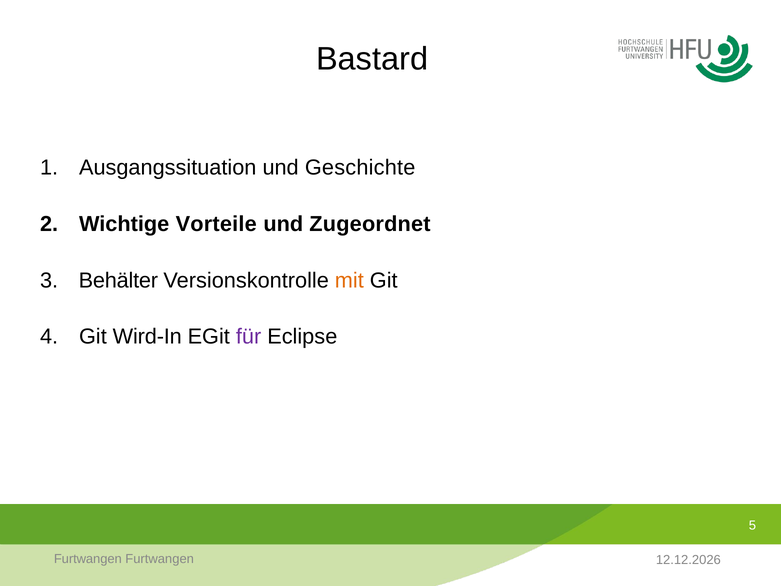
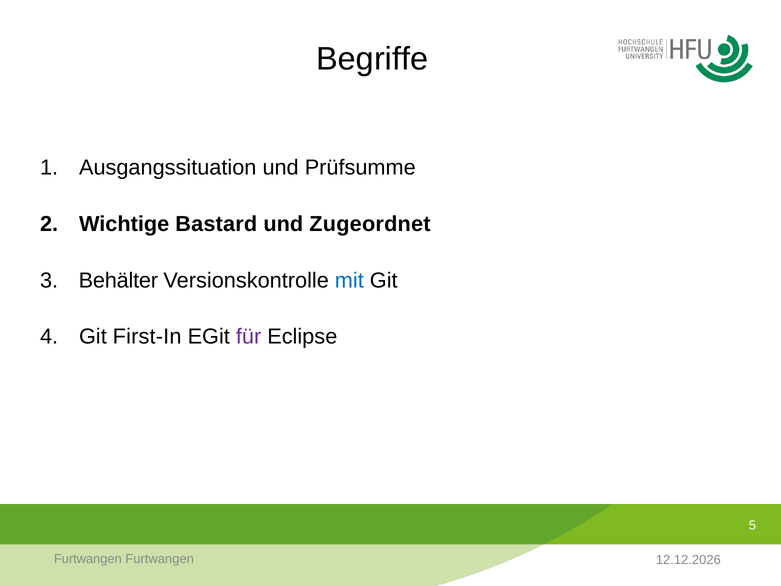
Bastard: Bastard -> Begriffe (372, 59)
Geschichte: Geschichte -> Prüfsumme (360, 167)
Vorteile: Vorteile -> Bastard (216, 224)
mit colour: orange -> blue (349, 280)
Wird-In: Wird-In -> First-In (147, 337)
